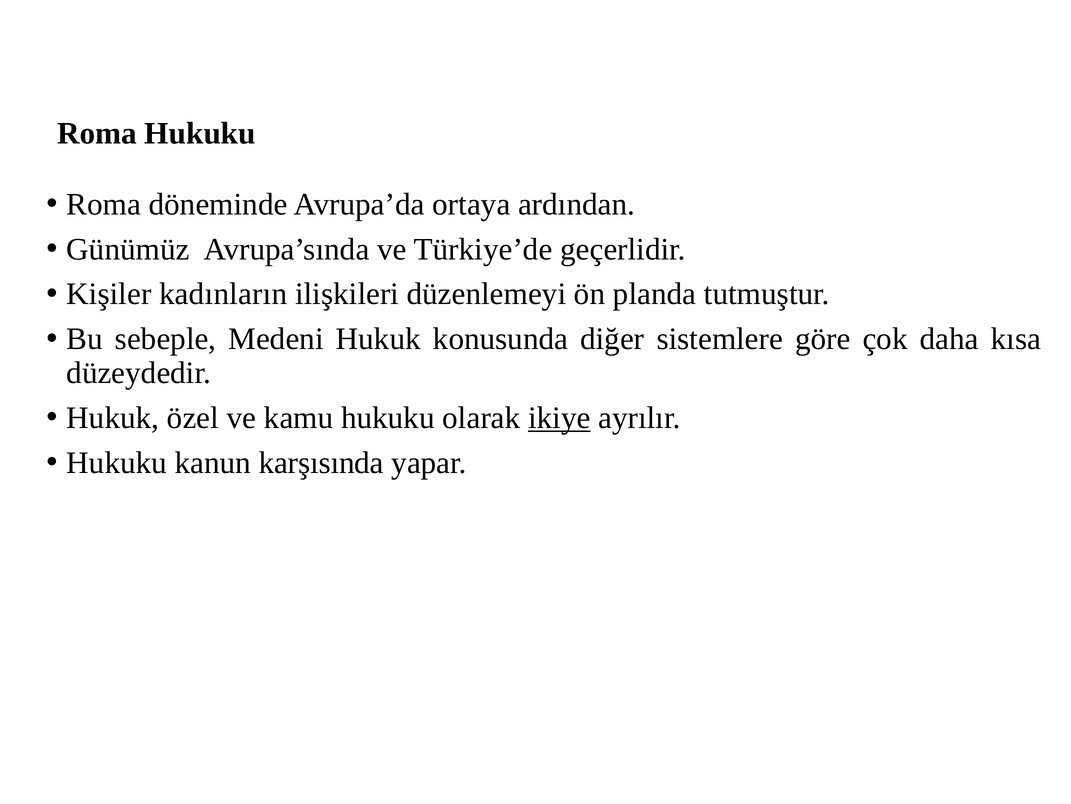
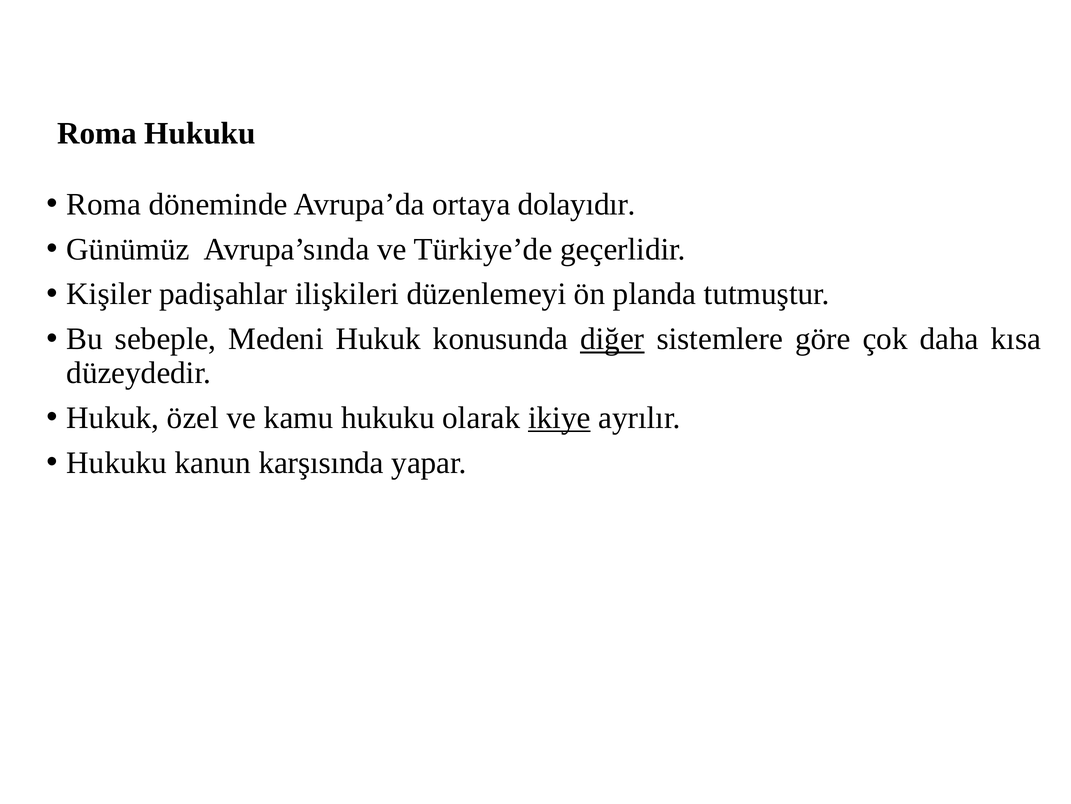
ardından: ardından -> dolayıdır (577, 204)
kadınların: kadınların -> padişahlar (223, 294)
diğer underline: none -> present (612, 339)
